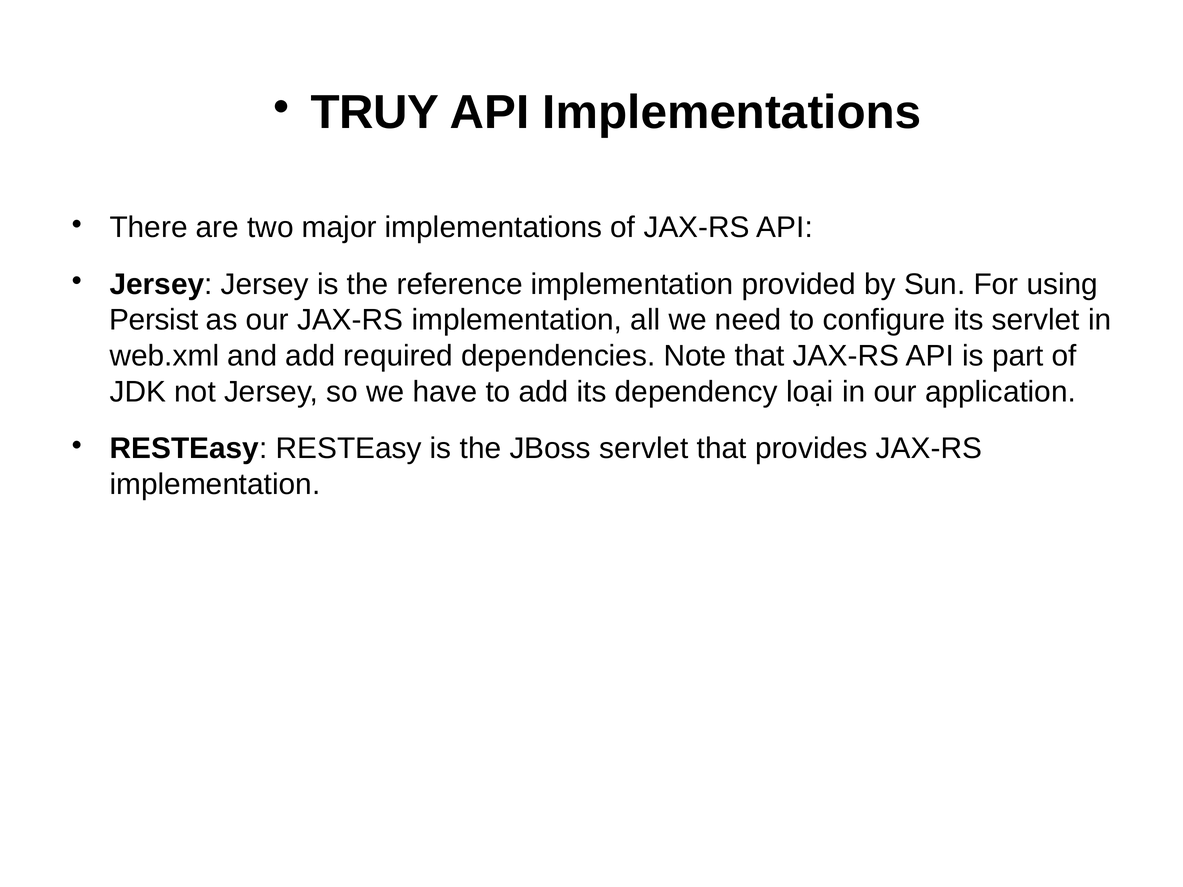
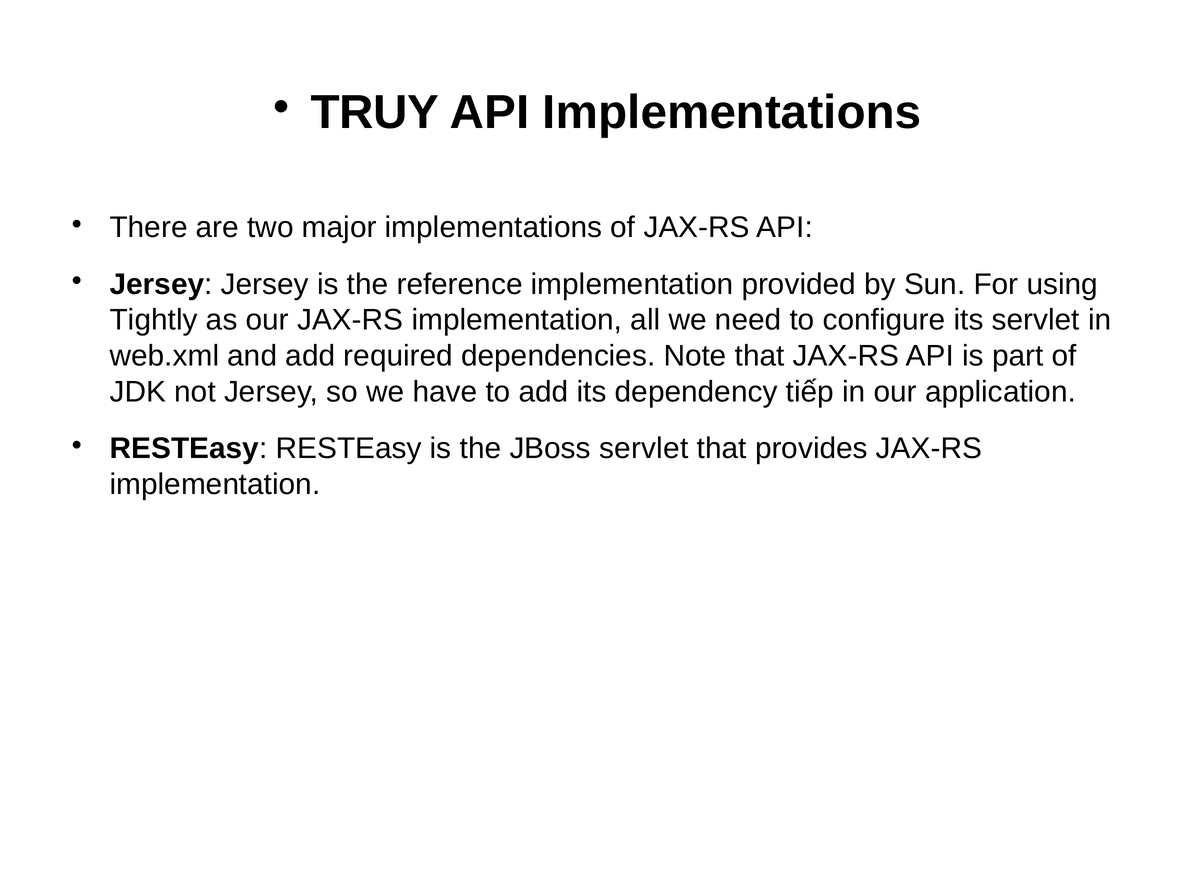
Persist: Persist -> Tightly (154, 320)
loại: loại -> tiếp (810, 392)
